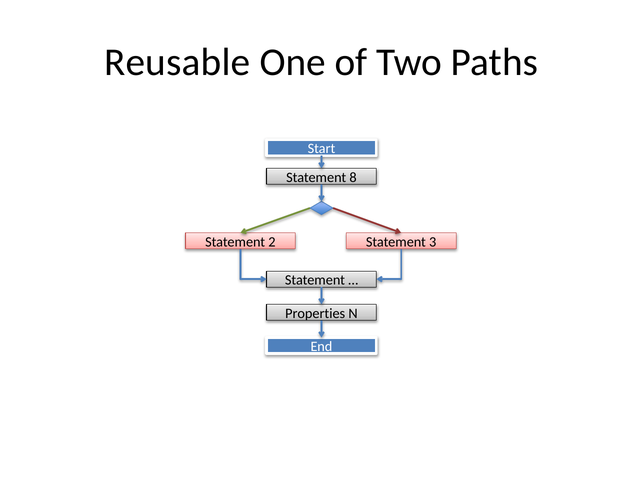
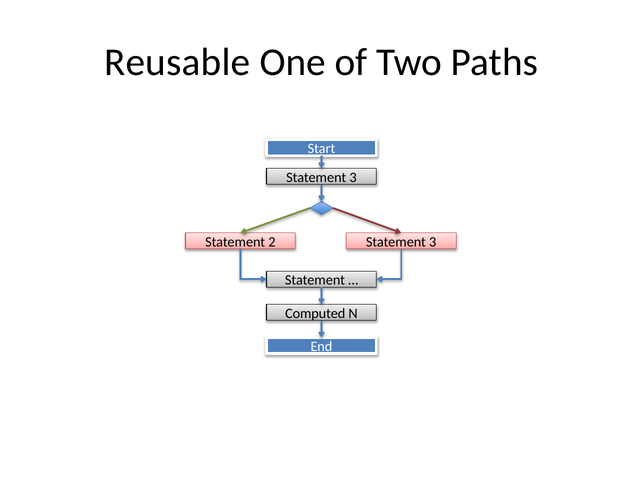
8: 8 -> 3 (353, 177)
Properties: Properties -> Computed (315, 313)
